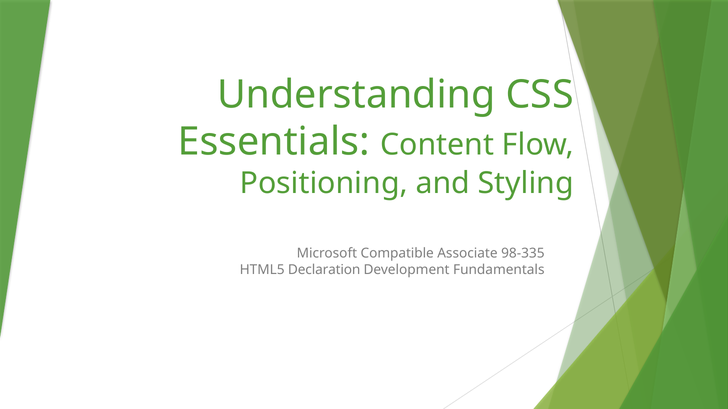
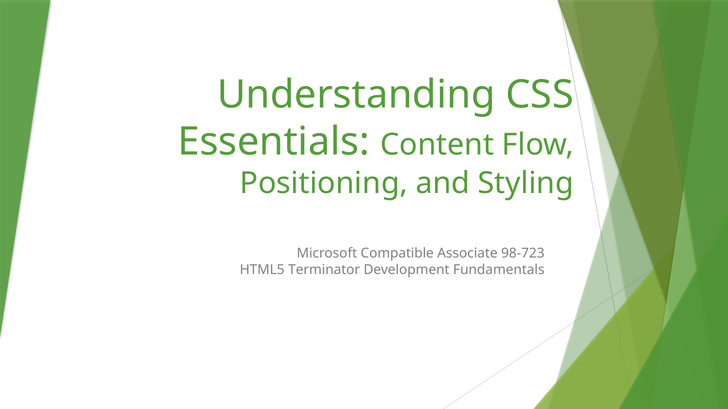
98-335: 98-335 -> 98-723 (523, 254)
Declaration: Declaration -> Terminator (324, 270)
